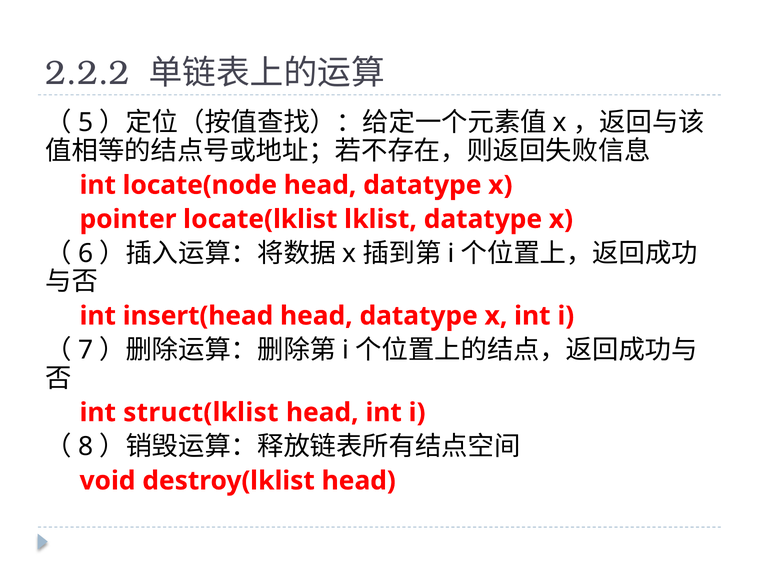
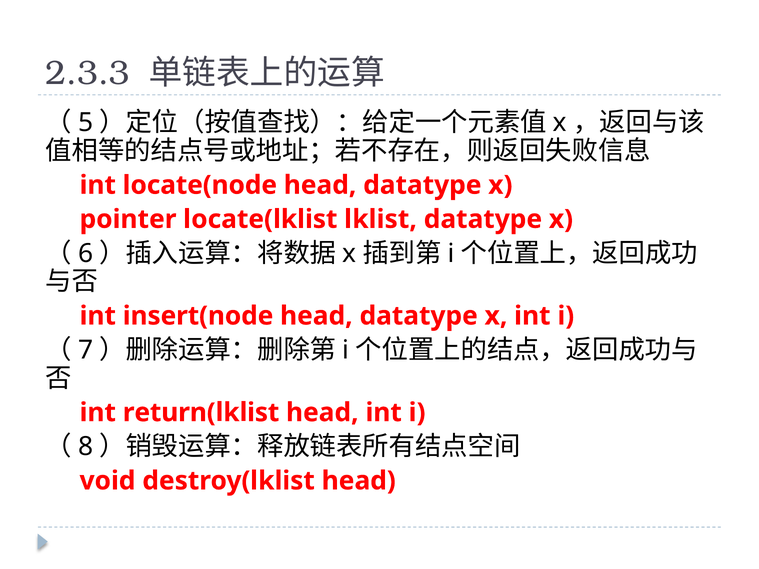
2.2.2: 2.2.2 -> 2.3.3 (88, 73)
insert(head: insert(head -> insert(node (198, 316)
struct(lklist: struct(lklist -> return(lklist (201, 413)
